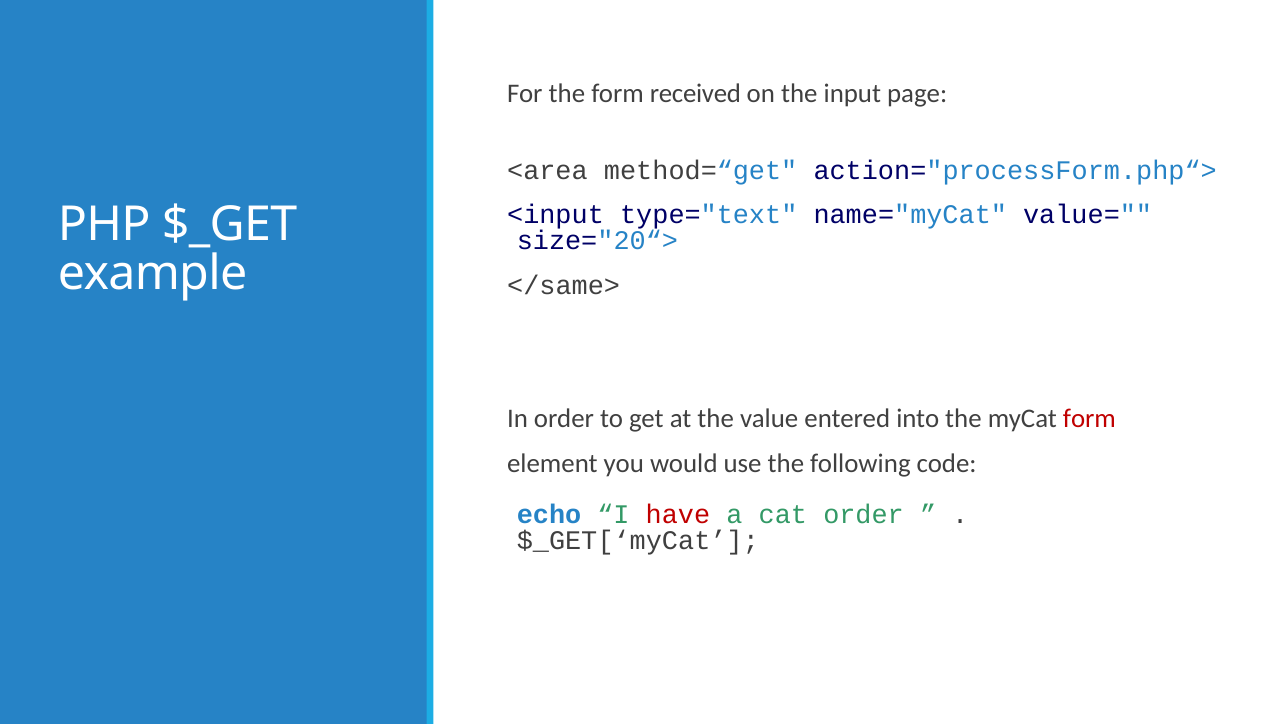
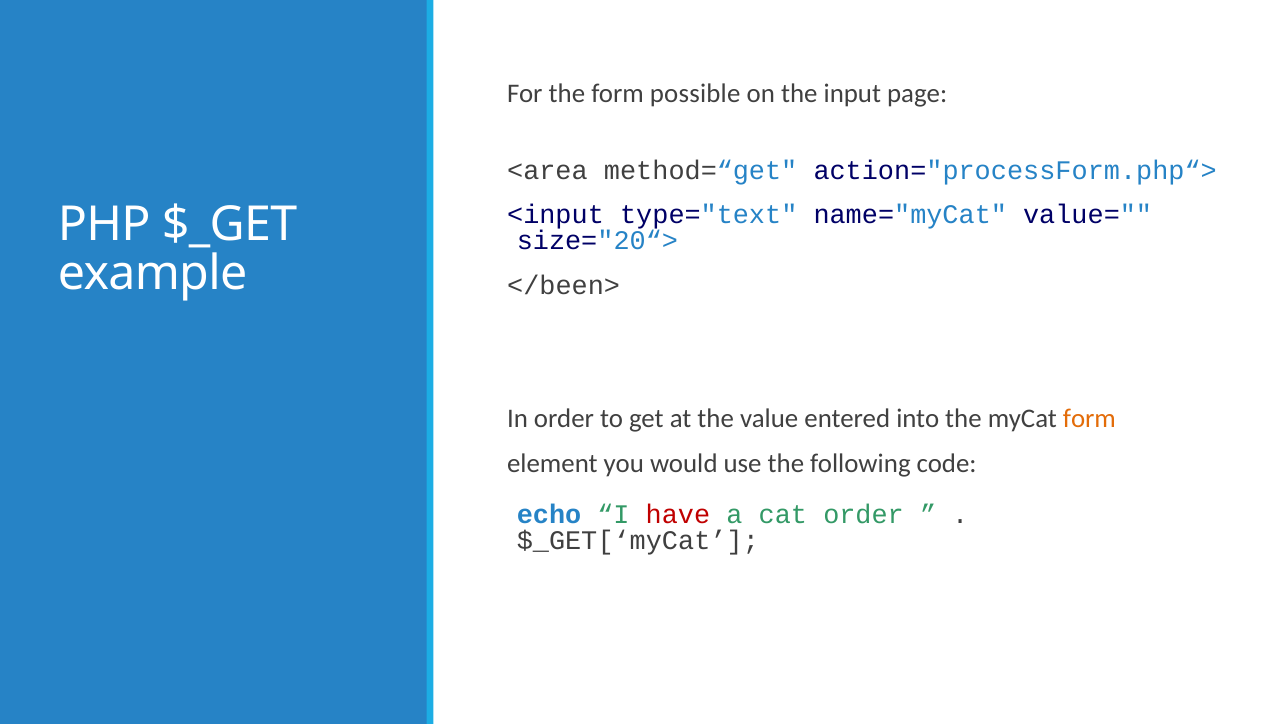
received: received -> possible (695, 94)
</same>: </same> -> </been> (564, 286)
form colour: red -> orange (1089, 419)
